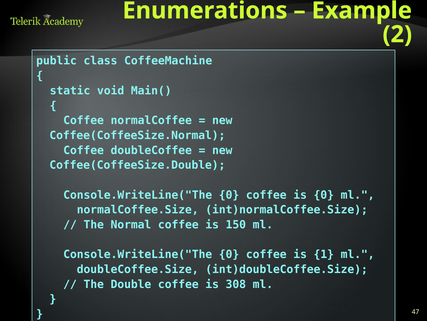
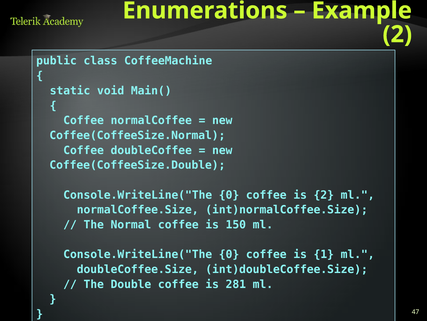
is 0: 0 -> 2 (324, 195)
308: 308 -> 281 (236, 284)
